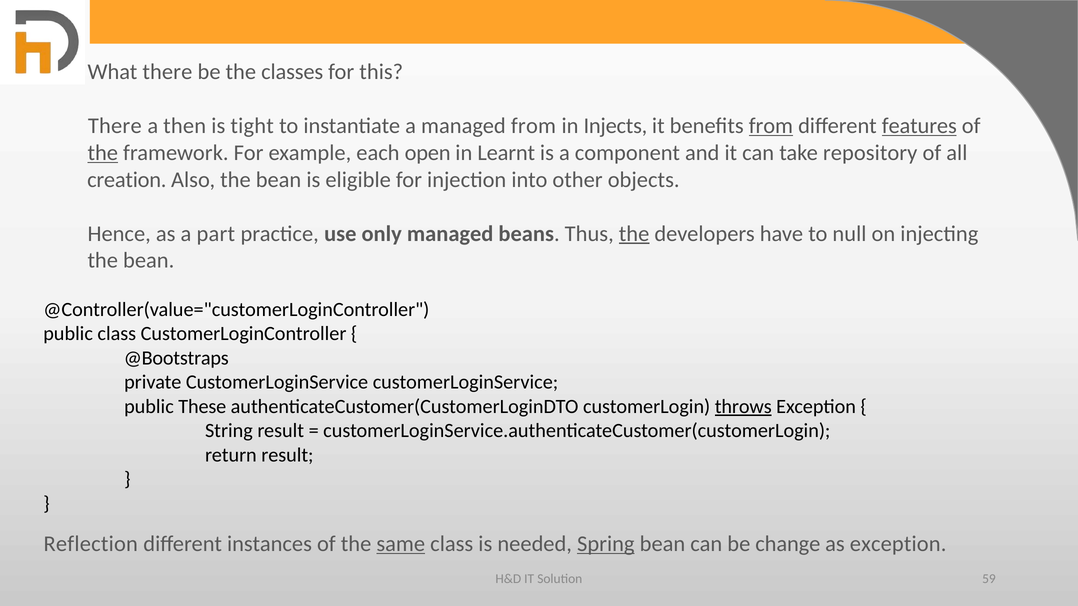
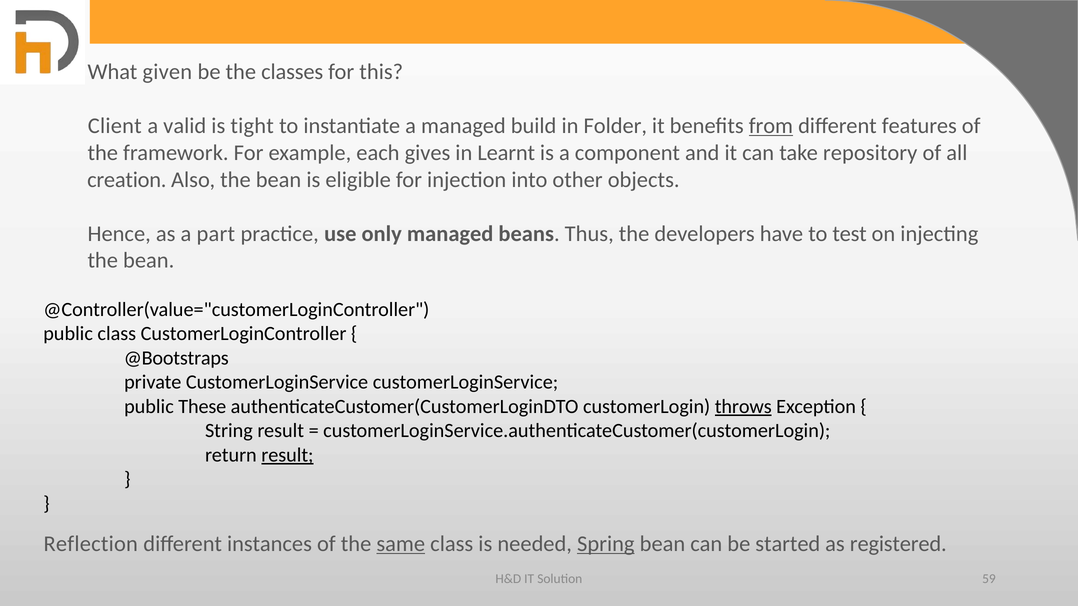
What there: there -> given (167, 72)
There: There -> Client (115, 126)
then: then -> valid (185, 126)
managed from: from -> build (534, 126)
Injects: Injects -> Folder (615, 126)
features underline: present -> none (919, 126)
the underline: present -> none (103, 153)
open: open -> gives (428, 153)
the underline: present -> none (634, 234)
null: null -> test (850, 234)
result underline: none -> present (287, 455)
change: change -> started (788, 544)
as exception: exception -> registered (898, 544)
